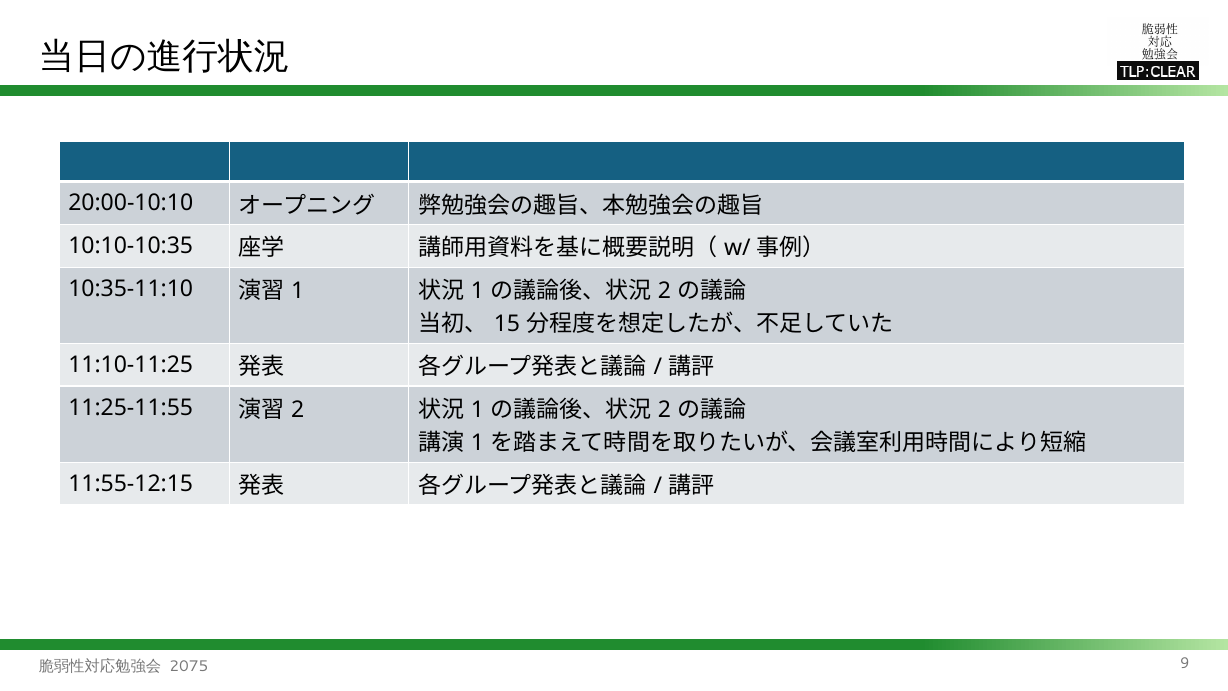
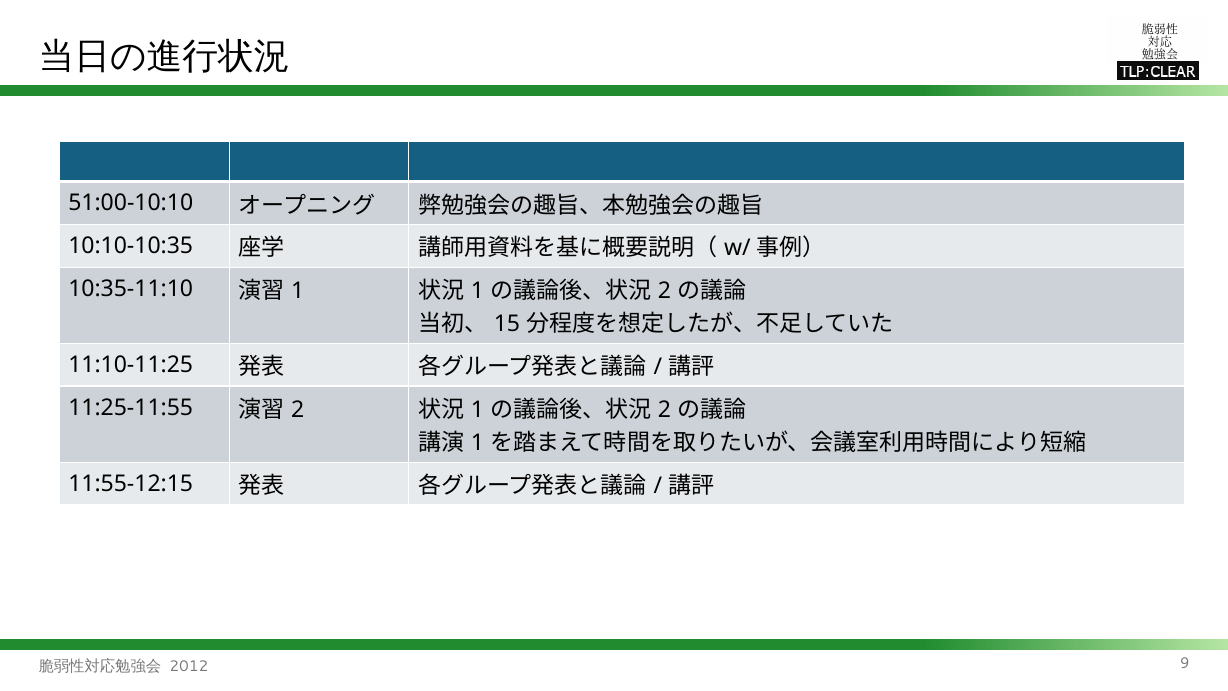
20:00-10:10: 20:00-10:10 -> 51:00-10:10 (131, 203)
2075: 2075 -> 2012 (189, 667)
